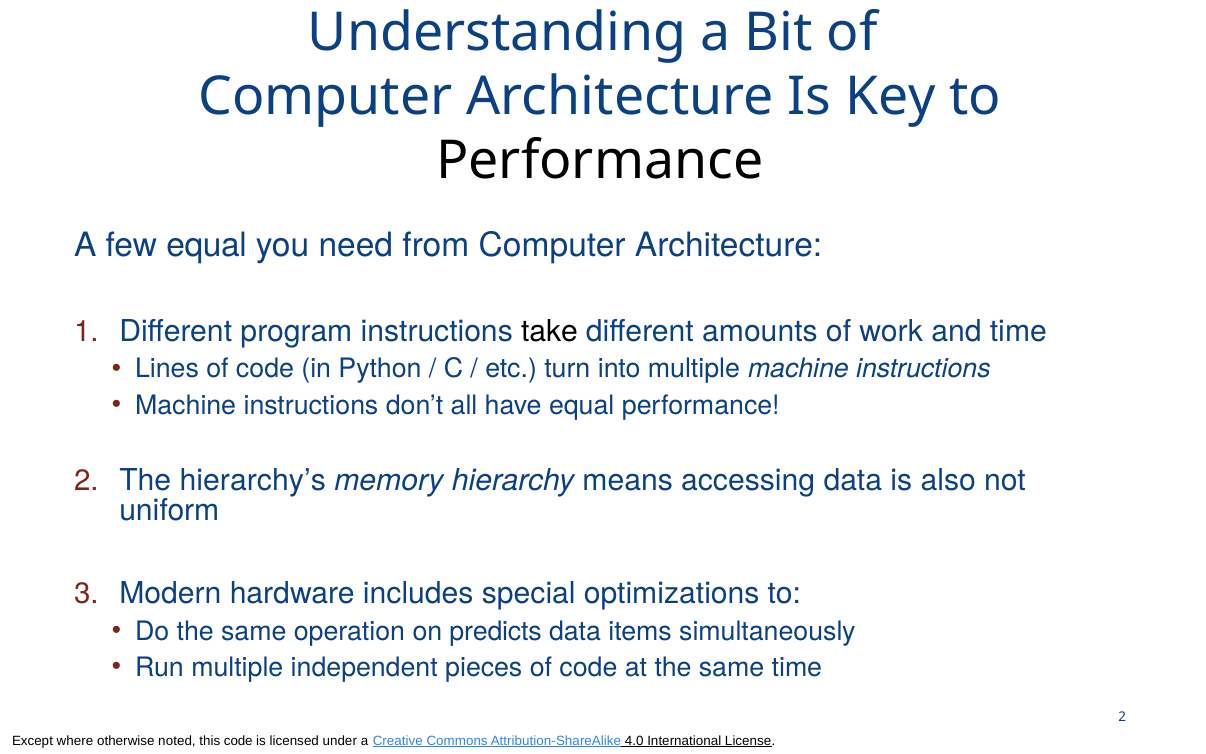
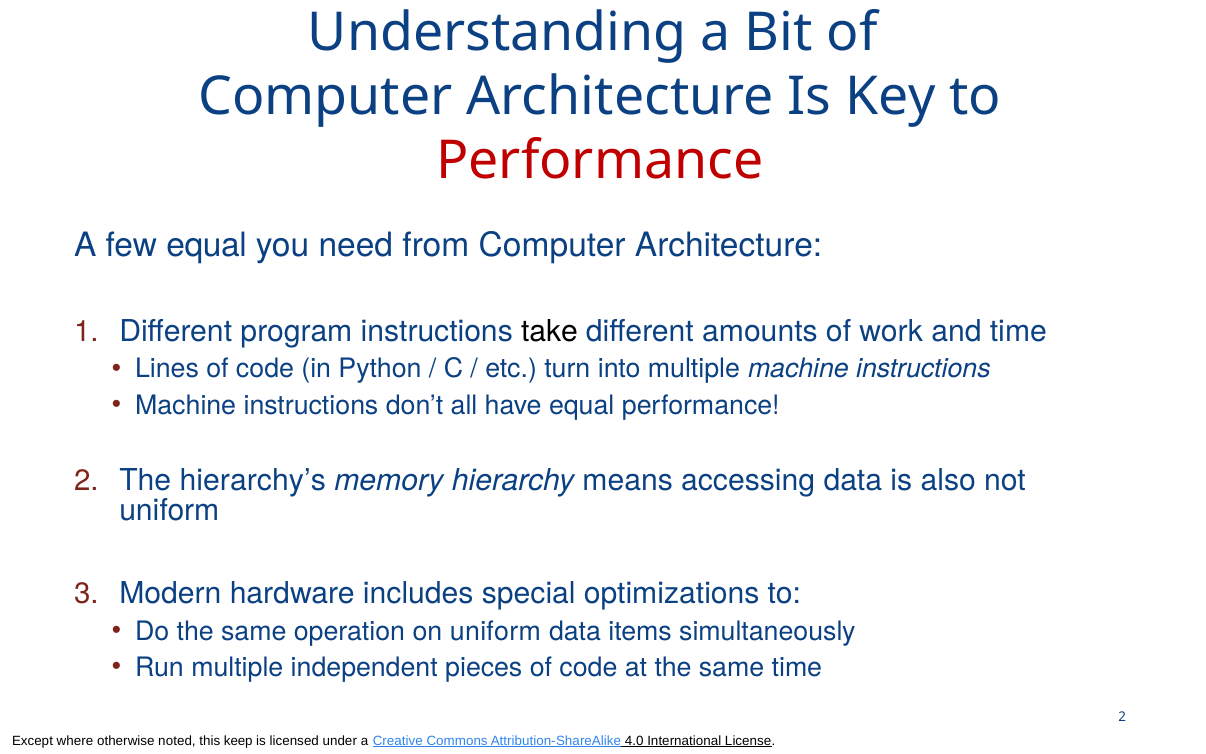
Performance colour: black -> red (600, 161)
on predicts: predicts -> uniform (495, 631)
code: code -> keep (238, 741)
